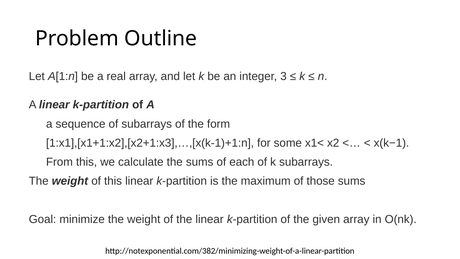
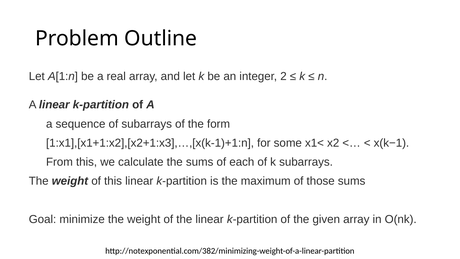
3: 3 -> 2 (283, 76)
